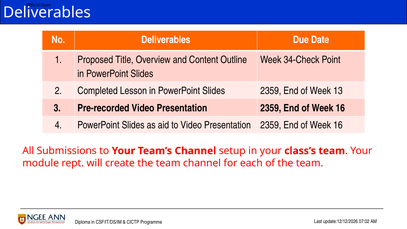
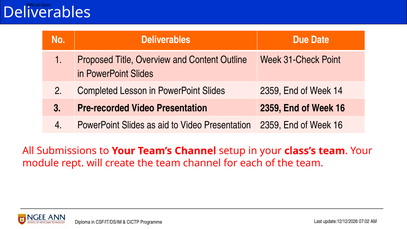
34-Check: 34-Check -> 31-Check (301, 60)
13: 13 -> 14 (338, 91)
